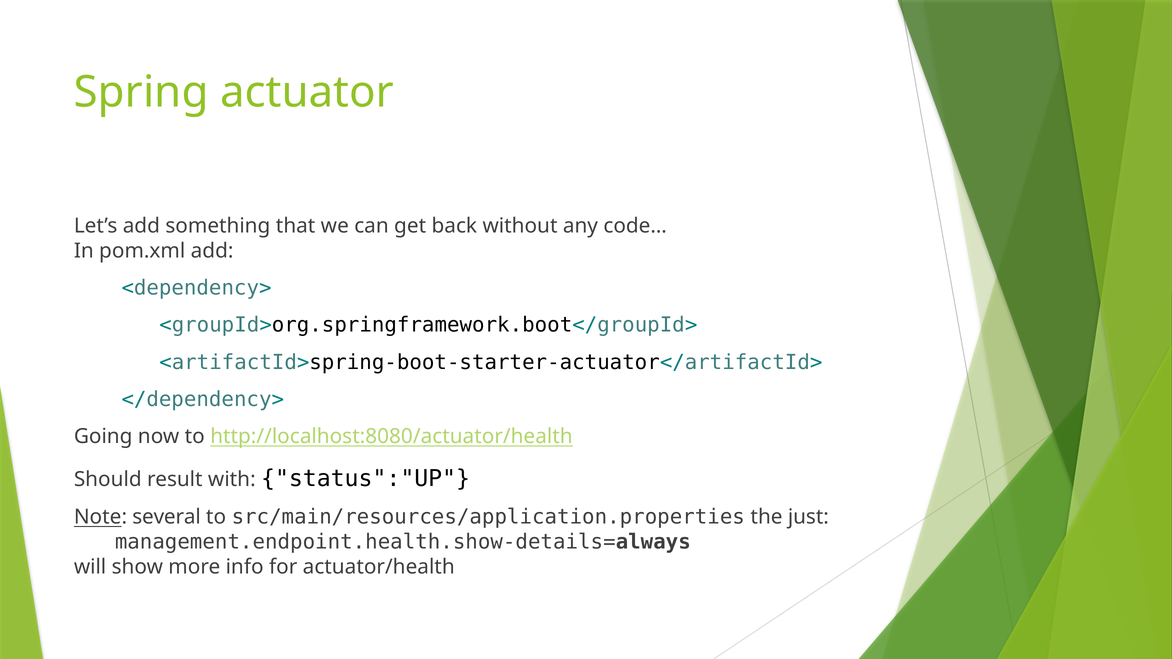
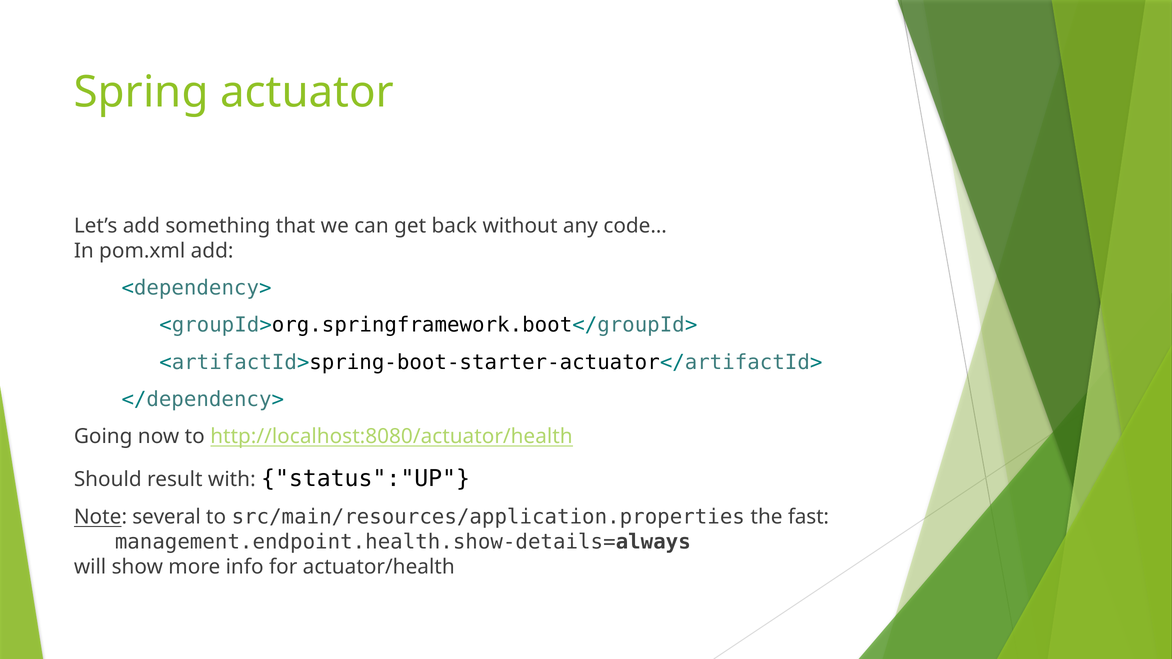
just: just -> fast (808, 517)
